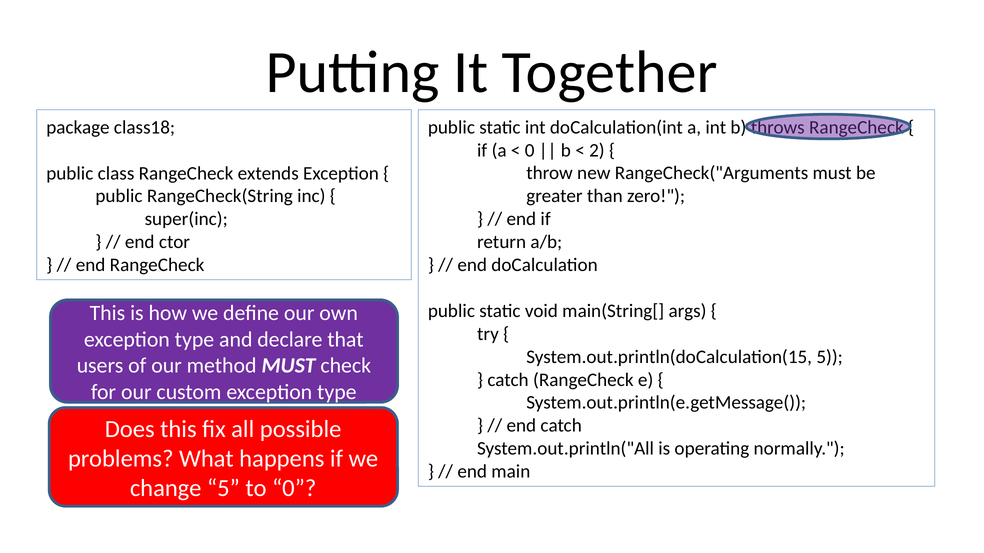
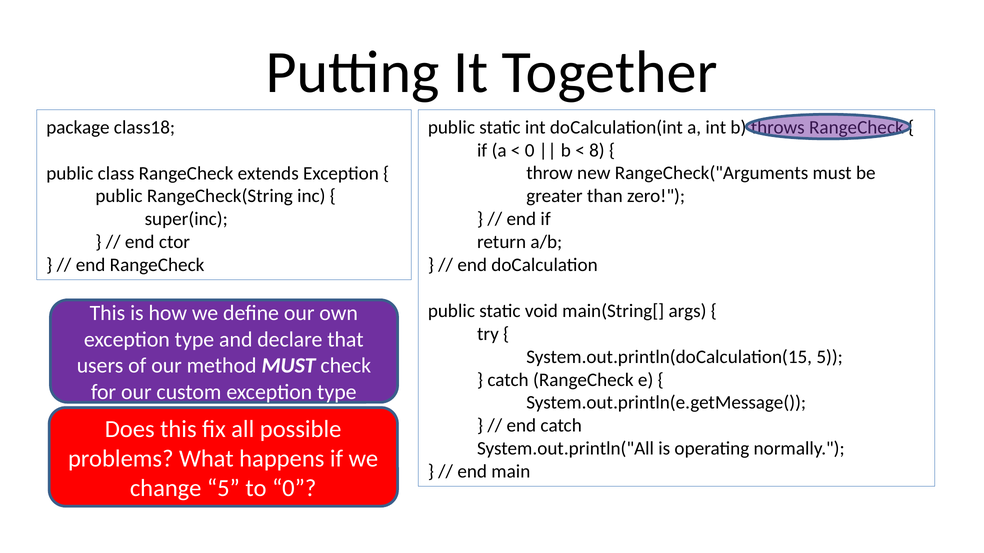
2: 2 -> 8 (597, 150)
